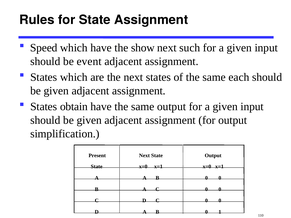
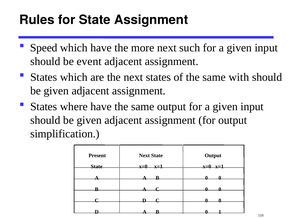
show: show -> more (143, 48)
each: each -> with (239, 77)
obtain: obtain -> where (74, 107)
